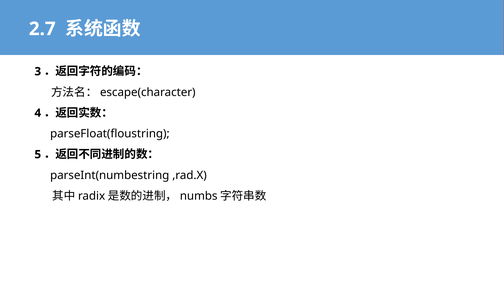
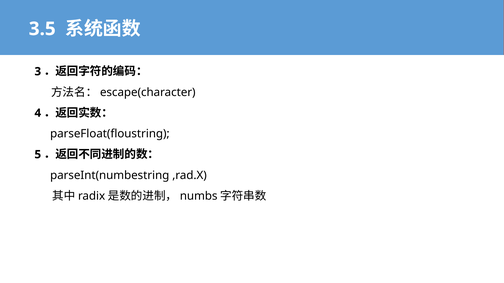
2.7: 2.7 -> 3.5 (42, 29)
